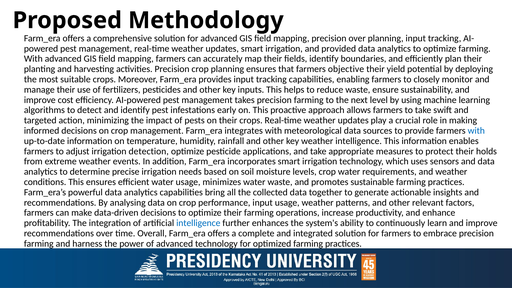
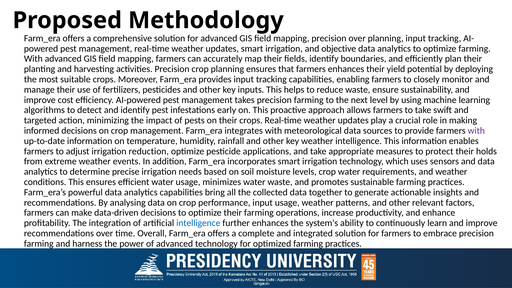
provided: provided -> objective (339, 49)
farmers objective: objective -> enhances (346, 69)
with colour: blue -> purple (476, 131)
detection: detection -> reduction (149, 151)
